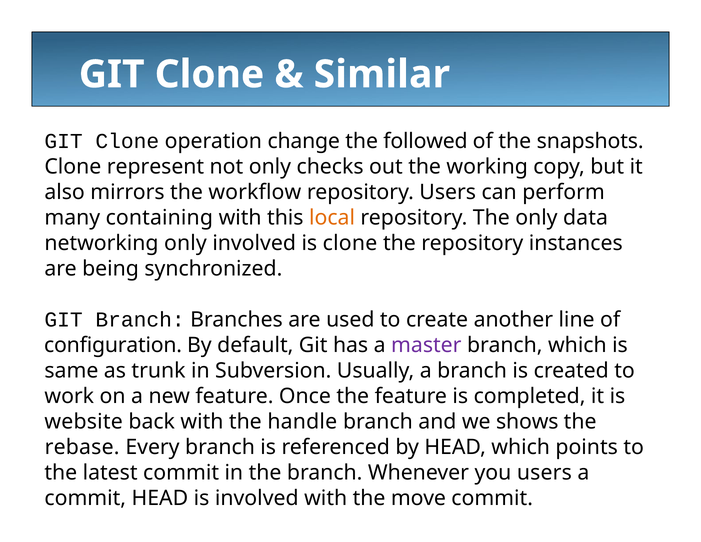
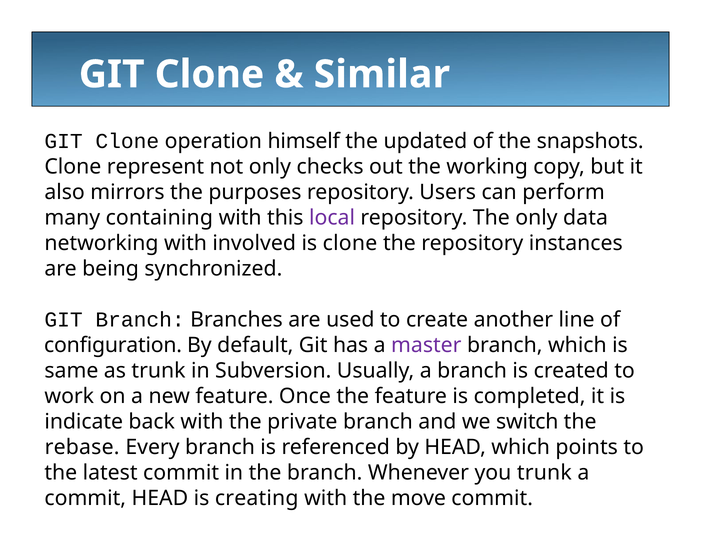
change: change -> himself (304, 141)
followed: followed -> updated (425, 141)
workflow: workflow -> purposes (255, 192)
local colour: orange -> purple (332, 217)
networking only: only -> with (185, 243)
website: website -> indicate (84, 421)
handle: handle -> private (302, 421)
shows: shows -> switch (527, 421)
you users: users -> trunk (544, 472)
is involved: involved -> creating (257, 498)
